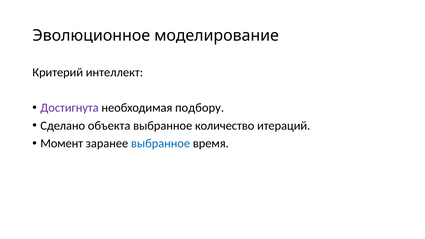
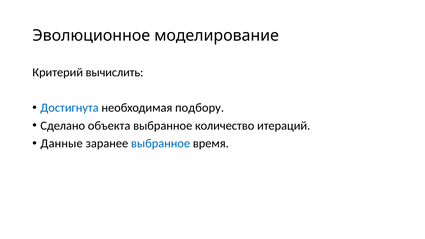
интеллект: интеллект -> вычислить (115, 72)
Достигнута colour: purple -> blue (70, 108)
Момент: Момент -> Данные (62, 144)
